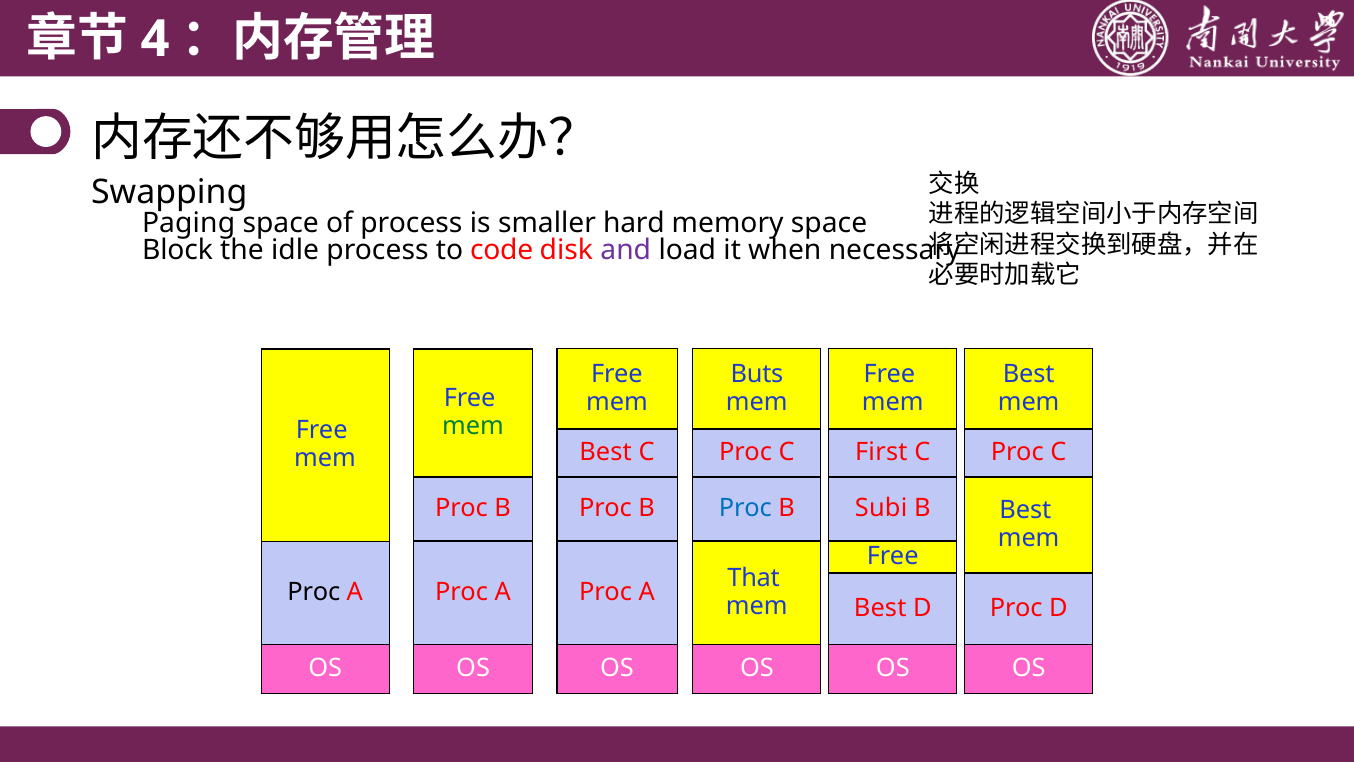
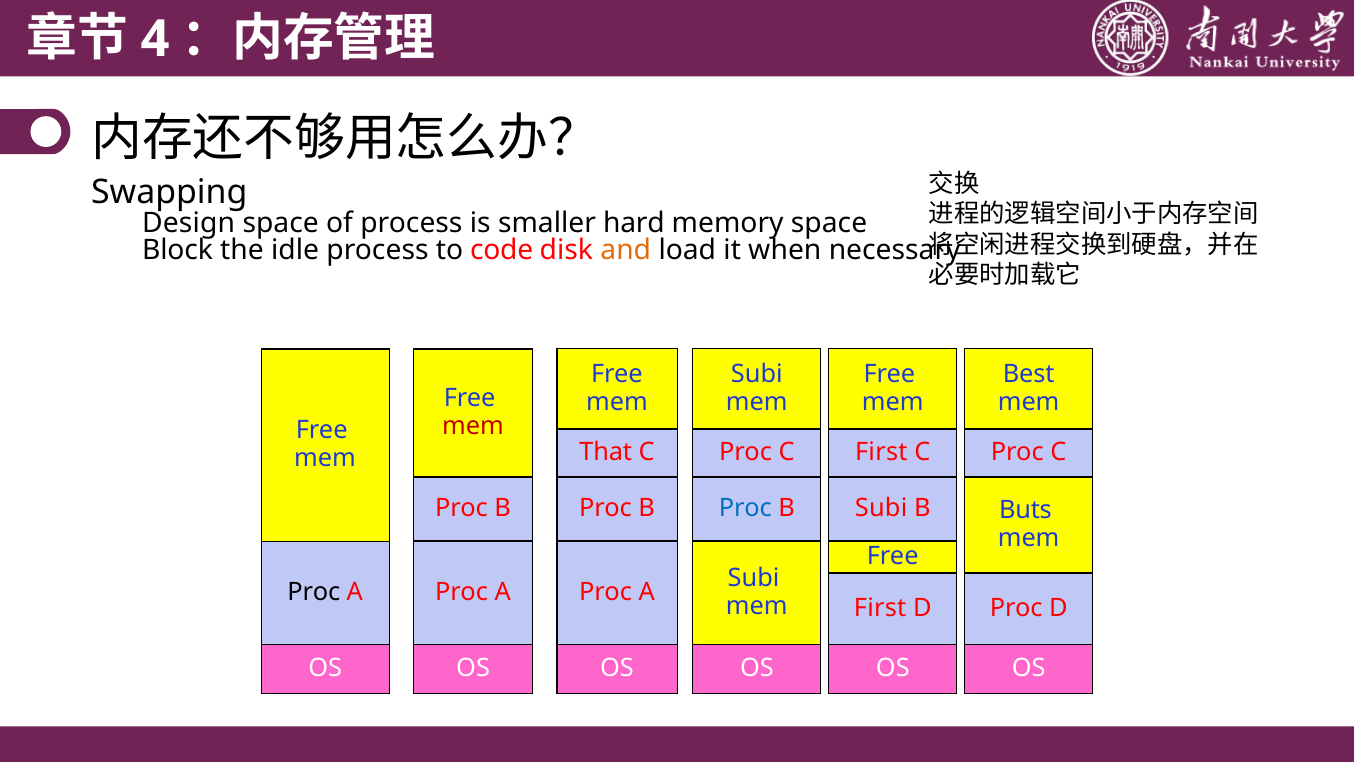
Paging: Paging -> Design (189, 223)
and colour: purple -> orange (626, 250)
Buts: Buts -> Subi (757, 374)
mem colour: green -> red (473, 426)
Best: Best -> That (606, 452)
Best: Best -> Buts (1025, 510)
That: That -> Subi (754, 578)
Best: Best -> First (880, 608)
